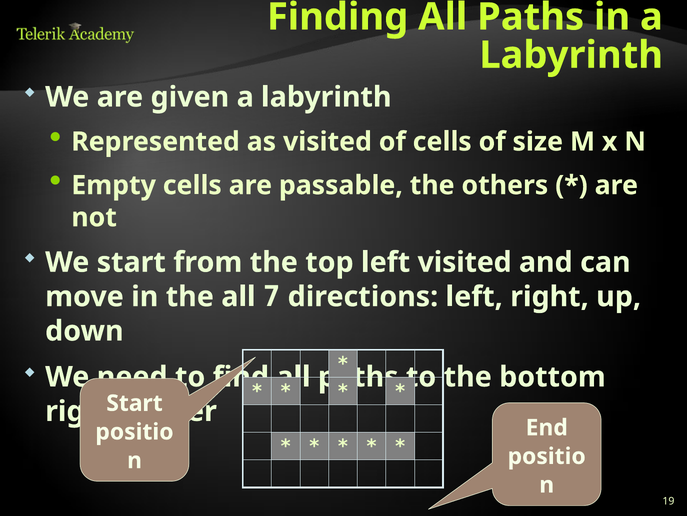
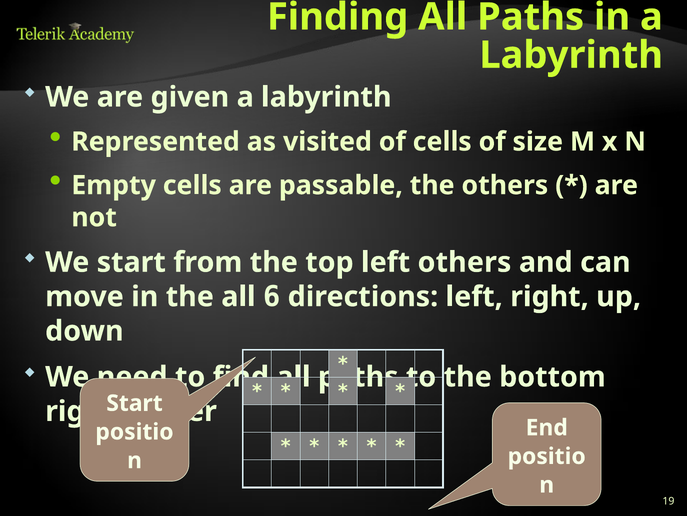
left visited: visited -> others (464, 262)
7: 7 -> 6 (272, 296)
